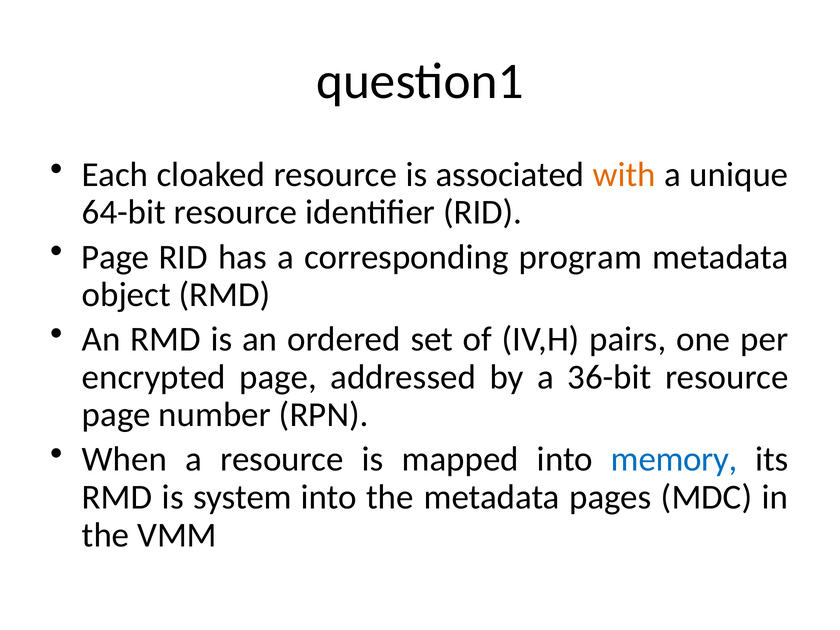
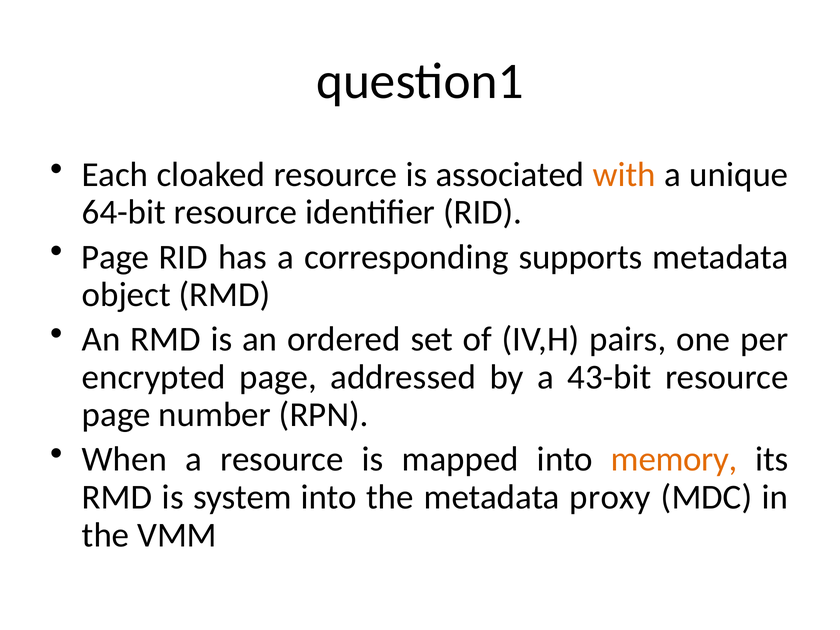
program: program -> supports (581, 257)
36-bit: 36-bit -> 43-bit (609, 377)
memory colour: blue -> orange (674, 459)
pages: pages -> proxy (610, 497)
